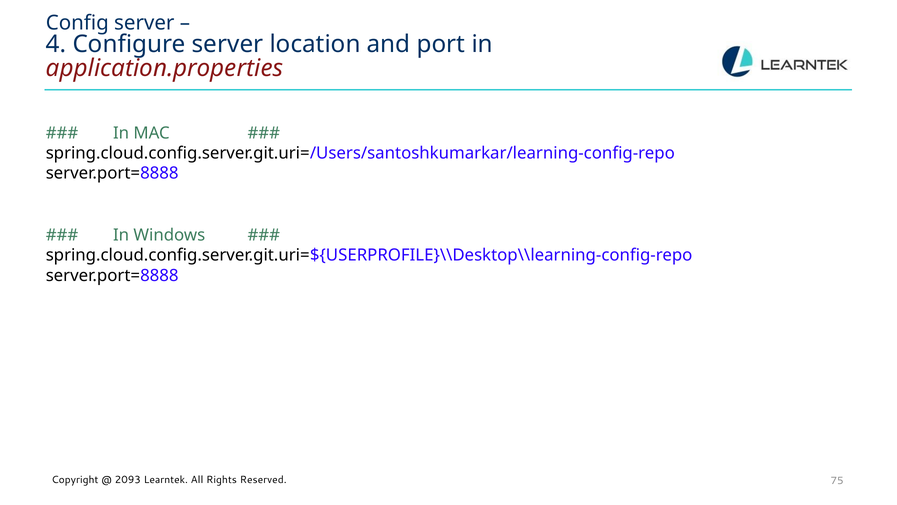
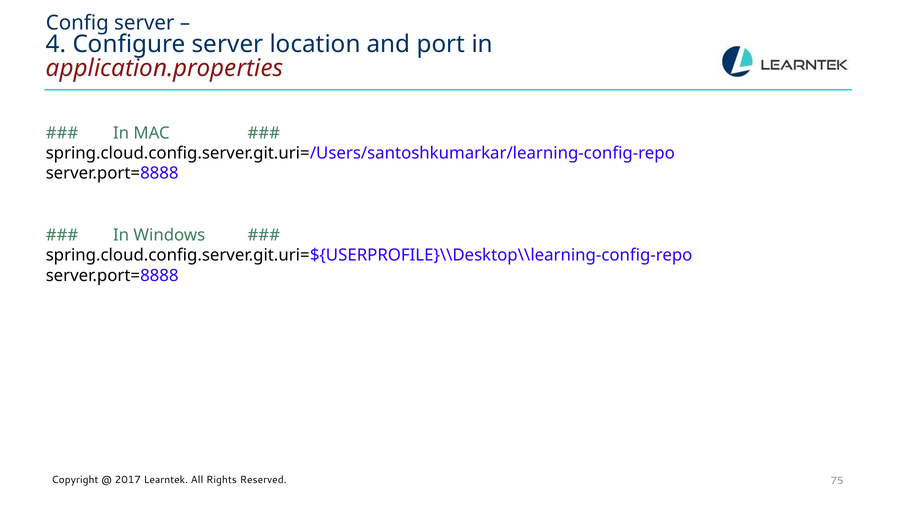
2093: 2093 -> 2017 (128, 479)
